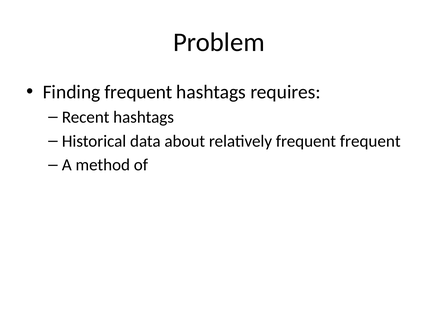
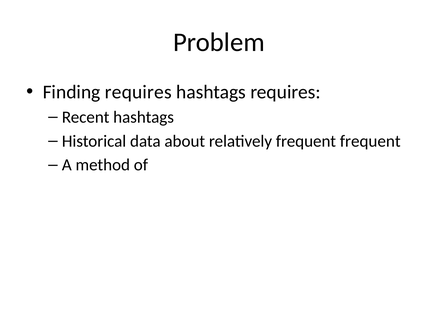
Finding frequent: frequent -> requires (138, 92)
